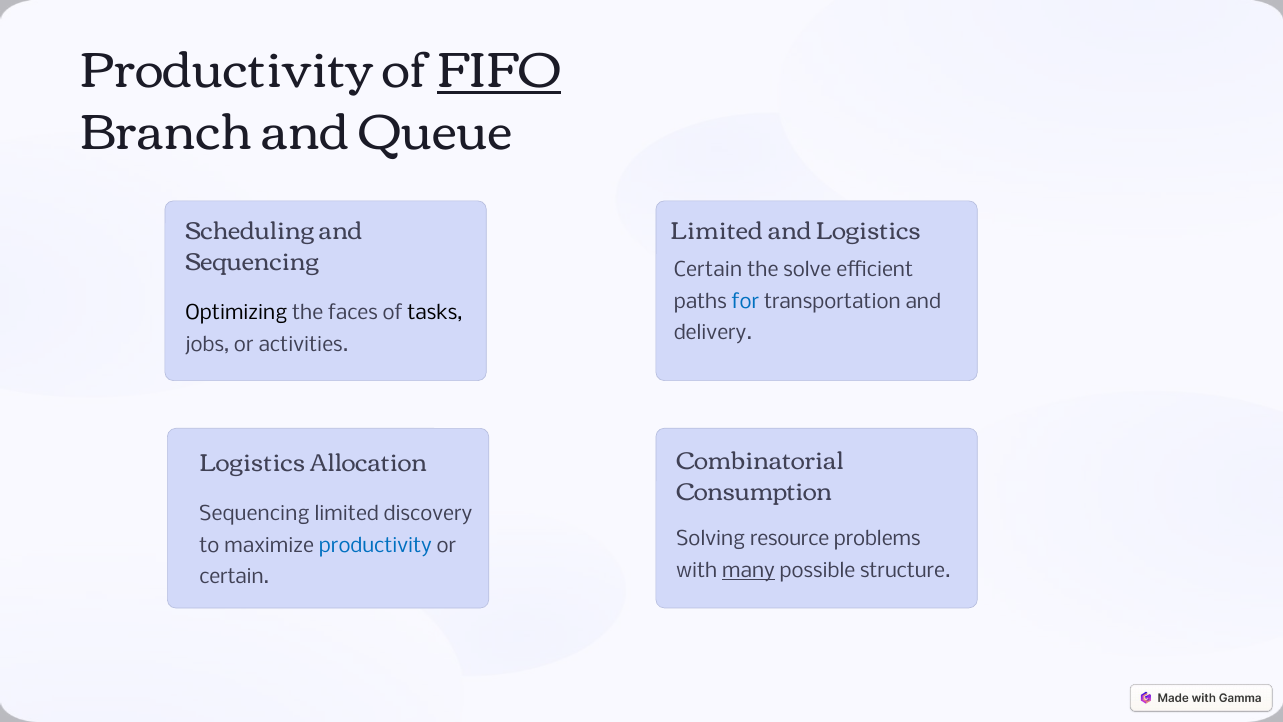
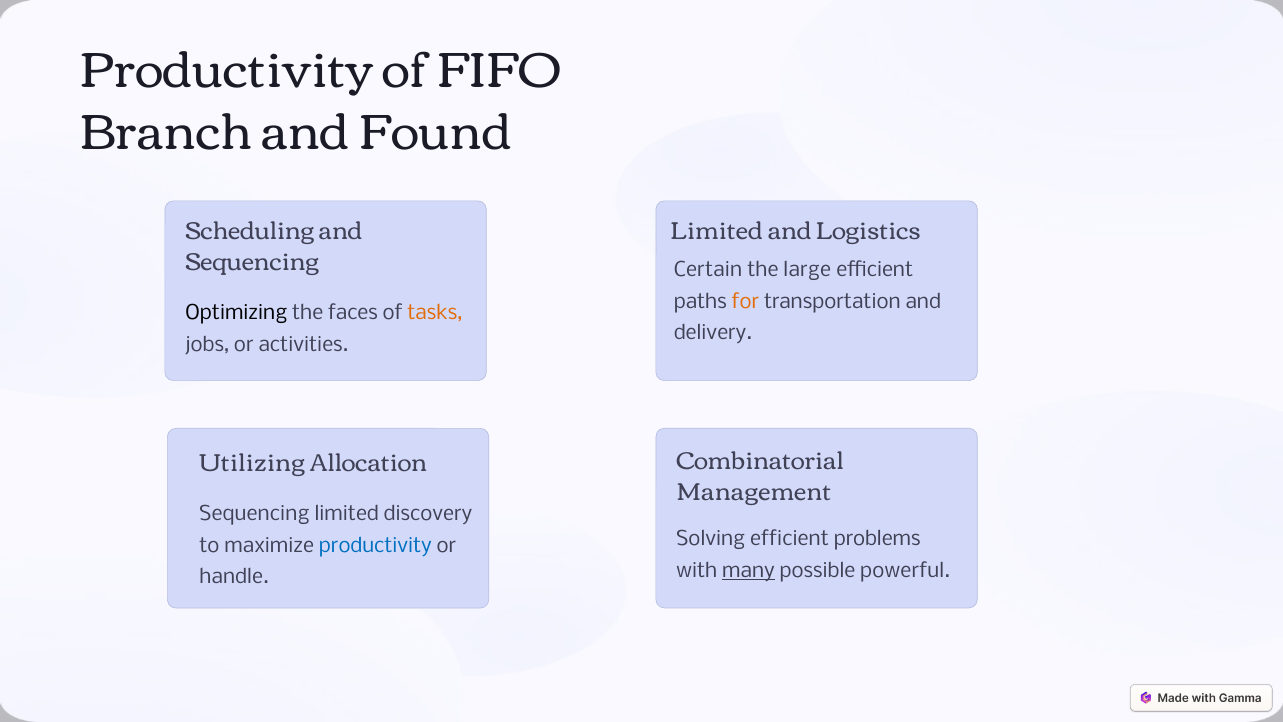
FIFO underline: present -> none (499, 71)
Queue: Queue -> Found (435, 133)
solve: solve -> large (807, 270)
for colour: blue -> orange (745, 301)
tasks colour: black -> orange (435, 313)
Logistics: Logistics -> Utilizing (252, 463)
Consumption: Consumption -> Management (754, 492)
Solving resource: resource -> efficient (789, 539)
structure: structure -> powerful (905, 571)
certain: certain -> handle (234, 577)
